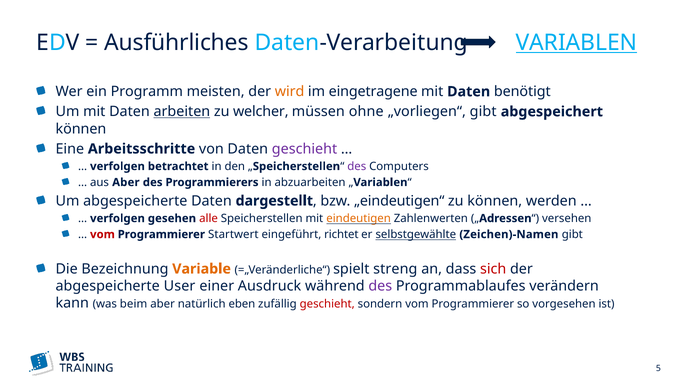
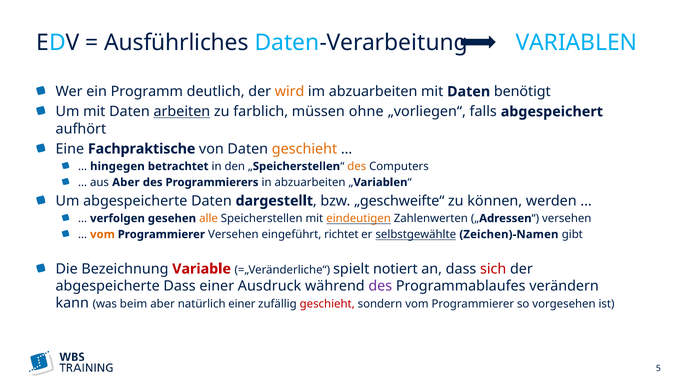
VARIABLEN underline: present -> none (576, 43)
meisten: meisten -> deutlich (216, 92)
im eingetragene: eingetragene -> abzuarbeiten (373, 92)
welcher: welcher -> farblich (261, 112)
„vorliegen“ gibt: gibt -> falls (483, 112)
können: können -> aufhört (81, 129)
Arbeitsschritte: Arbeitsschritte -> Fachpraktische (142, 149)
geschieht colour: purple -> orange (305, 149)
verfolgen: verfolgen -> hingegen (117, 167)
des colour: purple -> orange (357, 167)
„eindeutigen“: „eindeutigen“ -> „geschweifte“ (399, 201)
alle colour: red -> orange (209, 219)
vom colour: red -> orange (102, 235)
Programmierer Startwert: Startwert -> Versehen (233, 235)
Variable colour: orange -> red (202, 269)
streng: streng -> notiert (395, 269)
abgespeicherte User: User -> Dass (180, 286)
natürlich eben: eben -> einer (242, 304)
